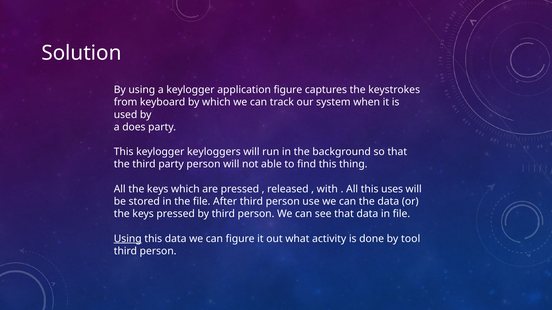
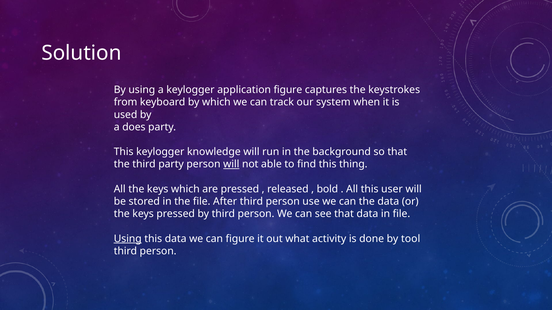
keyloggers: keyloggers -> knowledge (214, 152)
will underline: none -> present (231, 164)
with: with -> bold (327, 189)
uses: uses -> user (392, 189)
